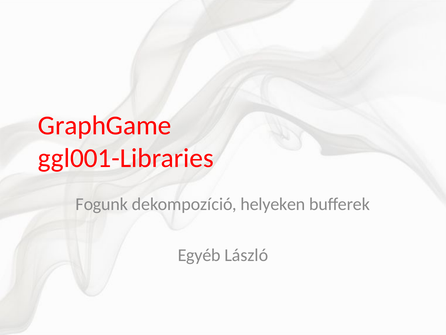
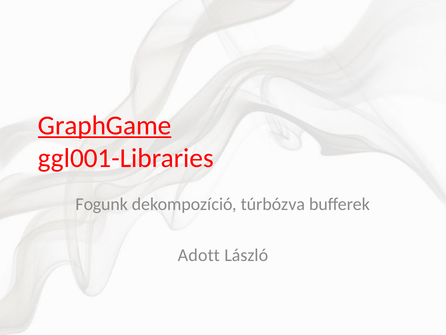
GraphGame underline: none -> present (105, 125)
helyeken: helyeken -> túrbózva (273, 204)
Egyéb: Egyéb -> Adott (199, 255)
